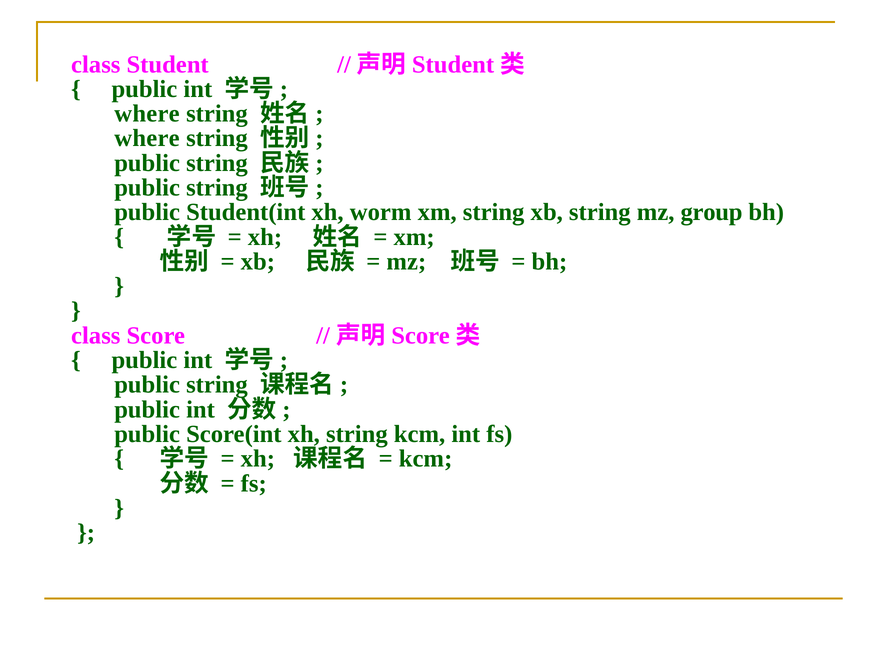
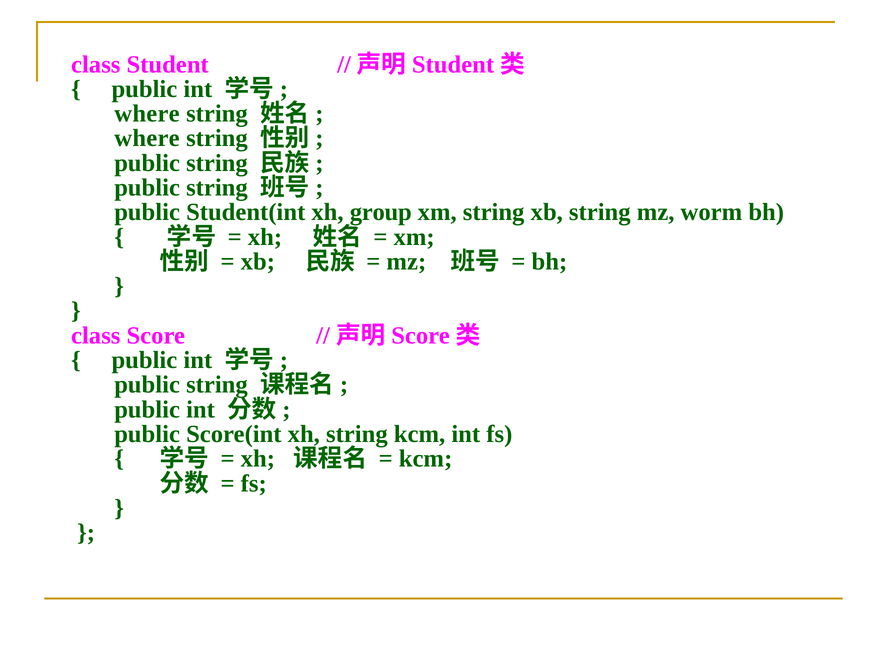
worm: worm -> group (381, 212)
group: group -> worm (711, 212)
